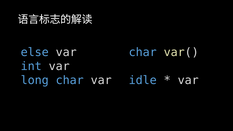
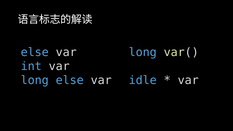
char: char -> long (143, 52)
long char: char -> else (70, 80)
